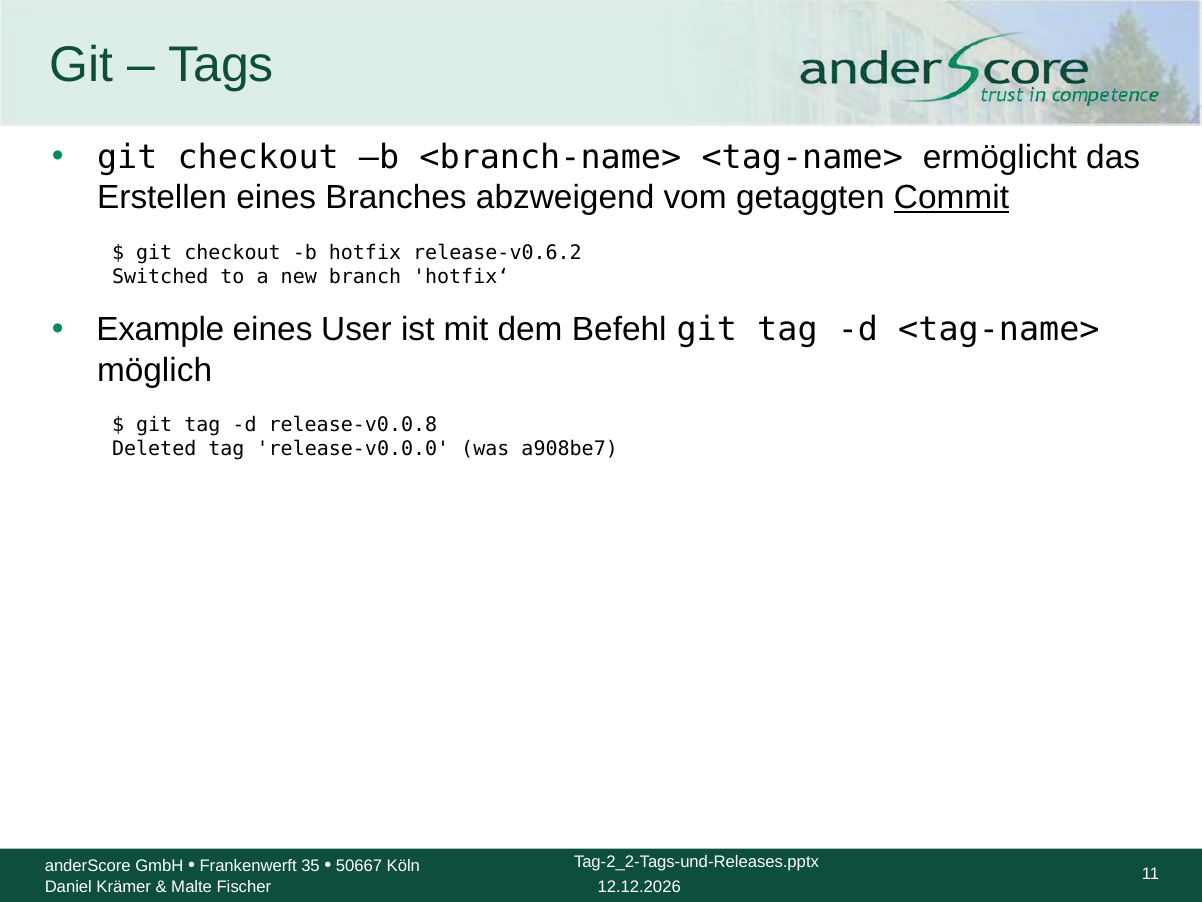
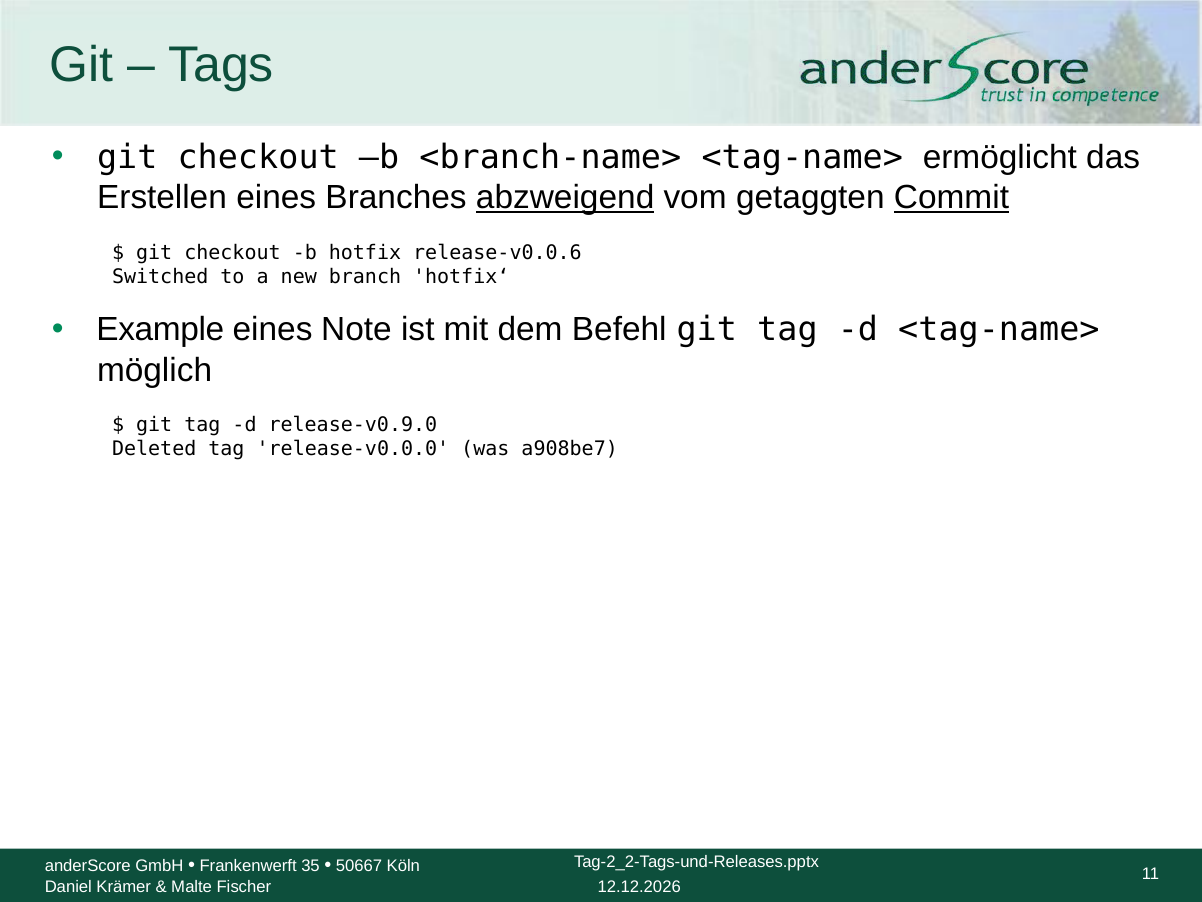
abzweigend underline: none -> present (565, 197)
release-v0.6.2: release-v0.6.2 -> release-v0.0.6 (497, 253)
User: User -> Note (356, 330)
release-v0.0.8: release-v0.0.8 -> release-v0.9.0 (353, 425)
